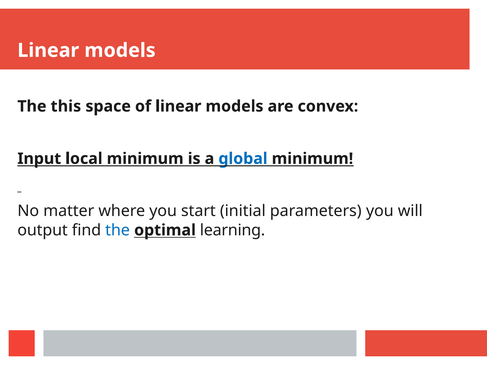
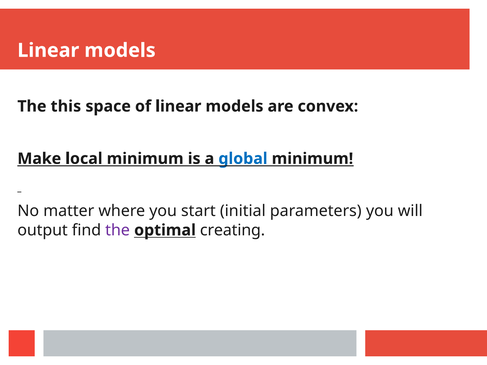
Input: Input -> Make (39, 159)
the colour: blue -> purple (118, 230)
learning: learning -> creating (233, 230)
